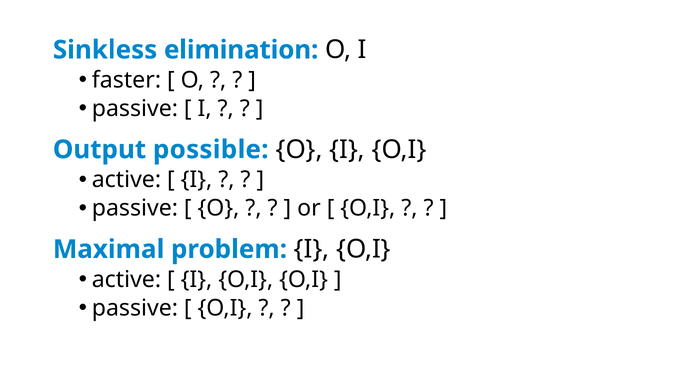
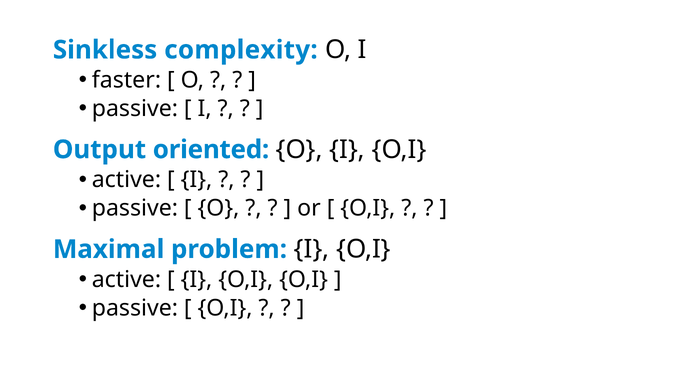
elimination: elimination -> complexity (241, 50)
possible: possible -> oriented (211, 150)
